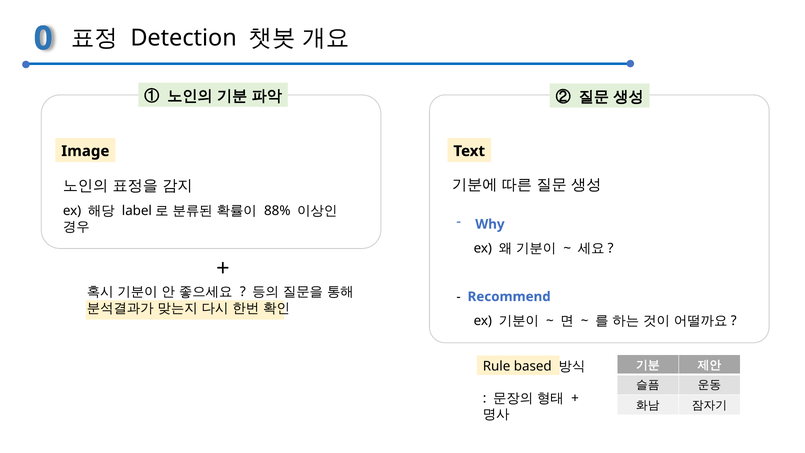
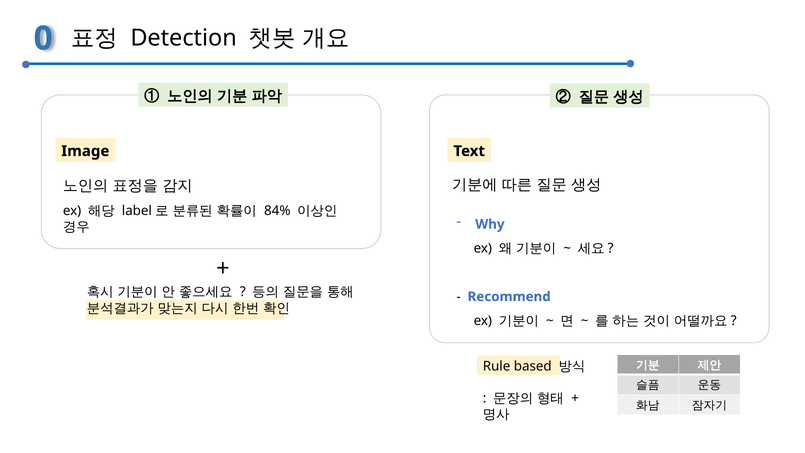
88%: 88% -> 84% (277, 211)
